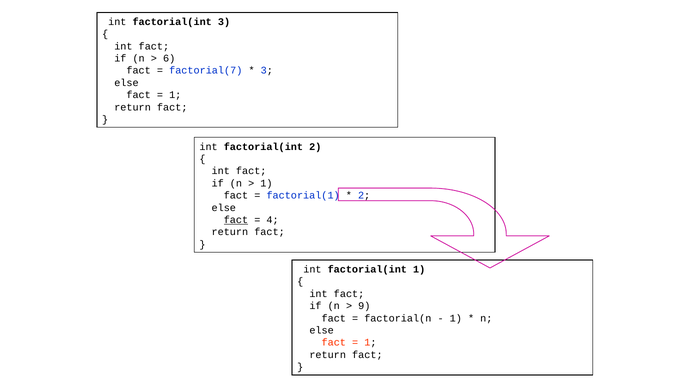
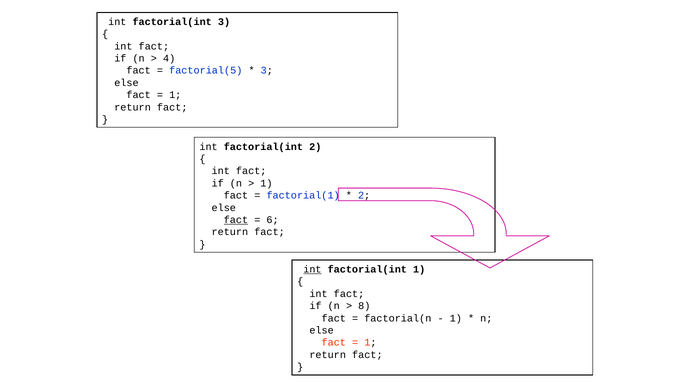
6: 6 -> 4 (169, 58)
factorial(7: factorial(7 -> factorial(5 (206, 71)
4: 4 -> 6 (273, 220)
int underline: none -> present (312, 269)
9: 9 -> 8 (364, 306)
